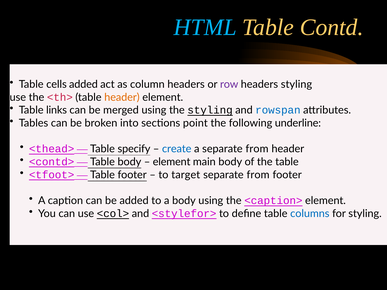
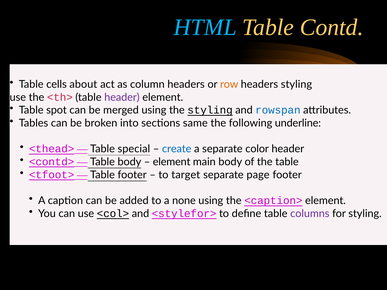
cells added: added -> about (83, 84)
row colour: purple -> orange (229, 84)
header colour: orange -> purple (122, 97)
links: links -> spot (57, 110)
point: point -> same (195, 123)
specify: specify -> special (134, 149)
a separate from: from -> color (257, 149)
from: from -> page (258, 175)
a body: body -> none (184, 201)
columns colour: blue -> purple (310, 214)
